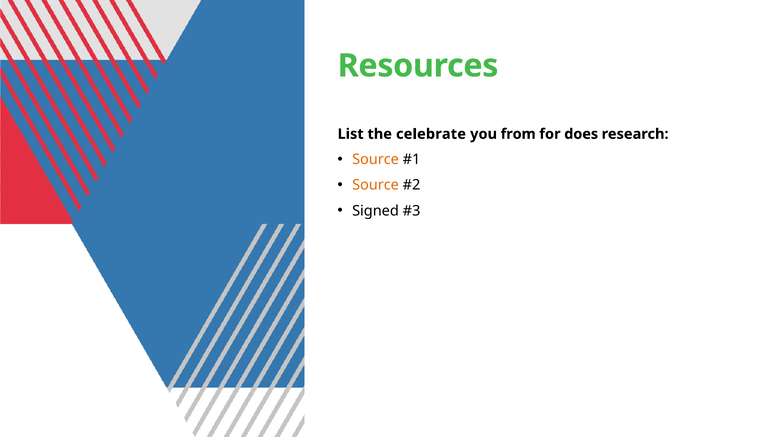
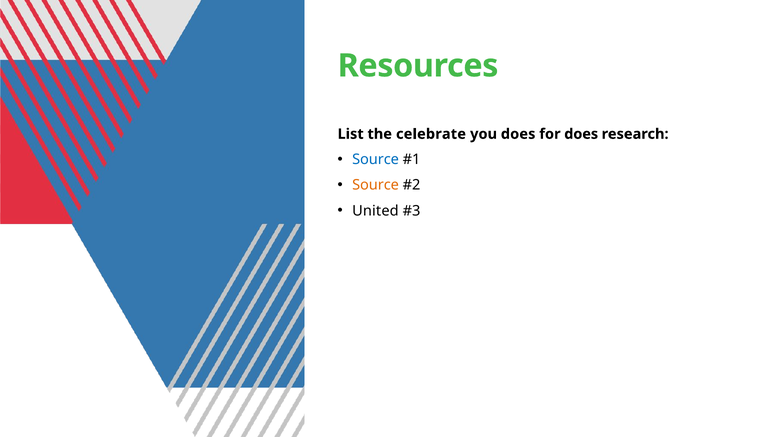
you from: from -> does (518, 134)
Source colour: orange -> blue (376, 160)
Signed: Signed -> United (375, 211)
